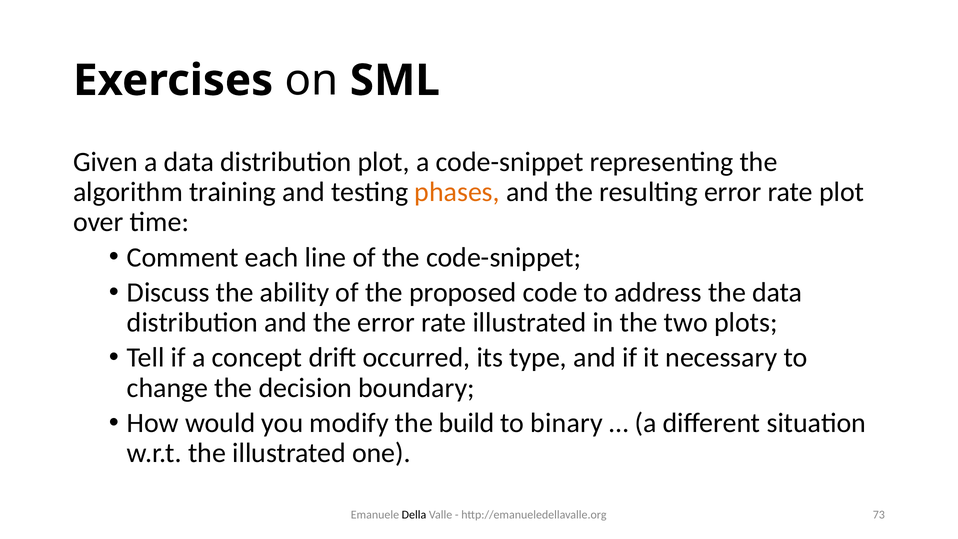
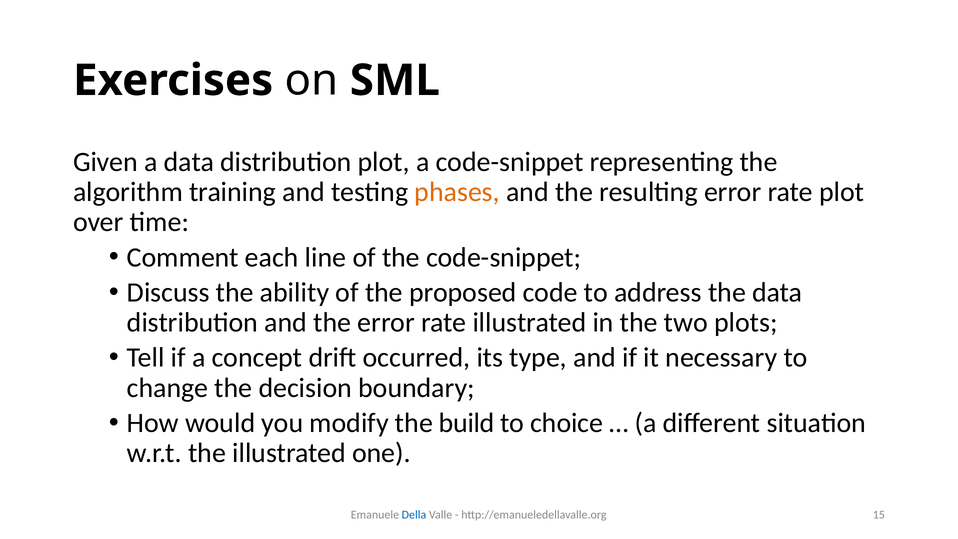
binary: binary -> choice (567, 423)
Della colour: black -> blue (414, 514)
73: 73 -> 15 (879, 514)
